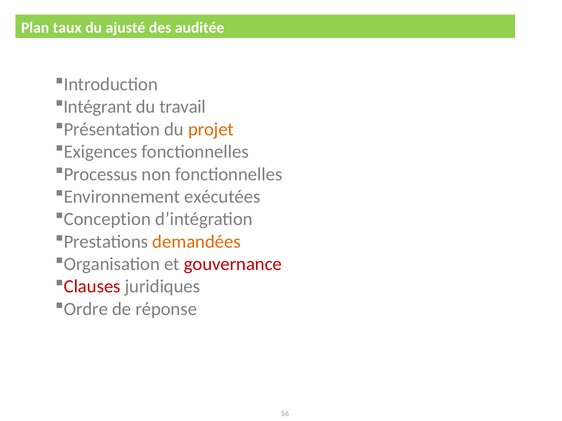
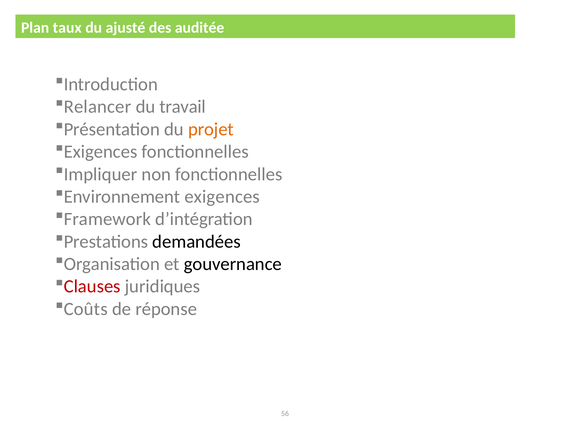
Intégrant: Intégrant -> Relancer (98, 107)
Processus: Processus -> Impliquer (101, 174)
Environnement exécutées: exécutées -> exigences (222, 197)
Conception: Conception -> Framework (107, 219)
demandées colour: orange -> black (197, 242)
gouvernance colour: red -> black (233, 264)
Ordre: Ordre -> Coûts (86, 309)
